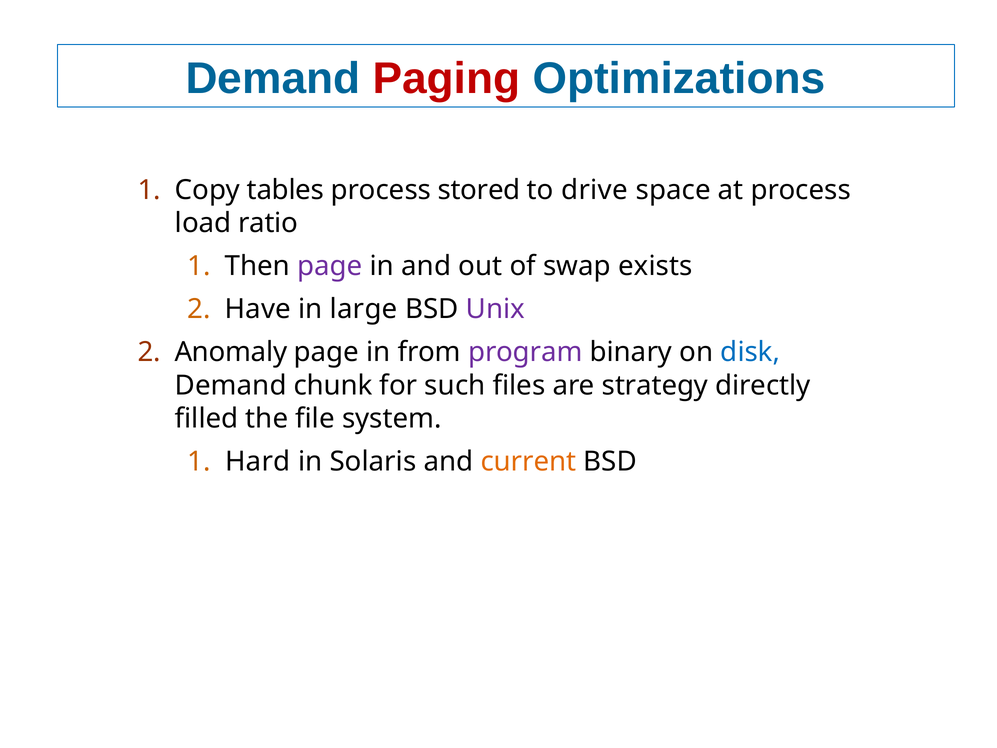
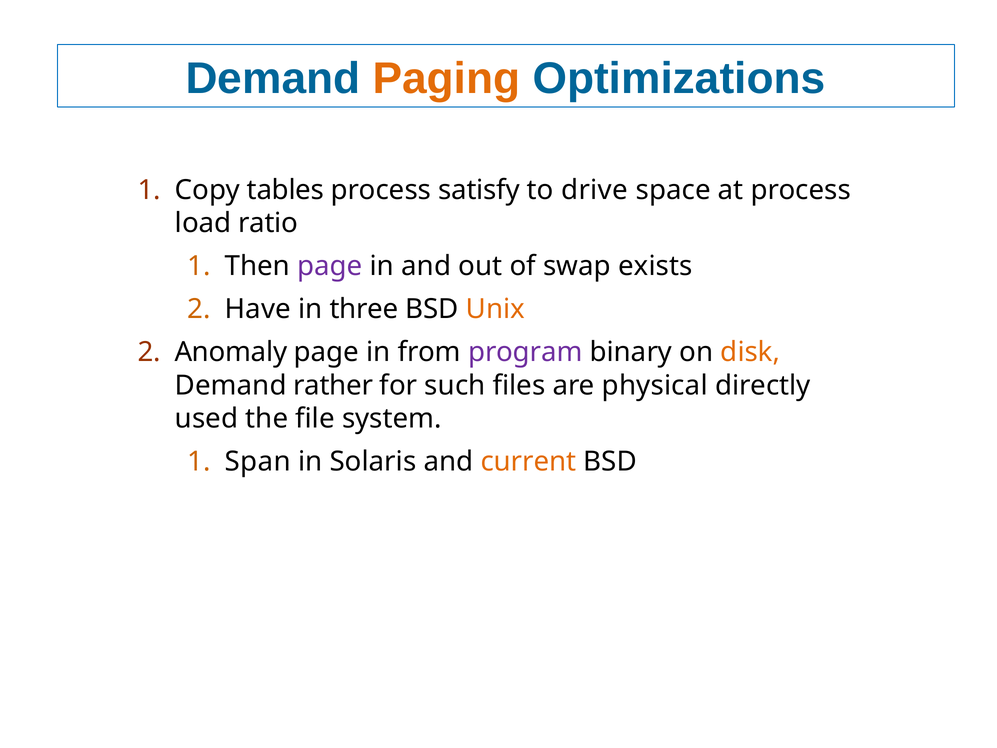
Paging colour: red -> orange (446, 79)
stored: stored -> satisfy (479, 190)
large: large -> three (364, 309)
Unix colour: purple -> orange (495, 309)
disk colour: blue -> orange (750, 352)
chunk: chunk -> rather (333, 385)
strategy: strategy -> physical (655, 385)
filled: filled -> used (207, 419)
Hard: Hard -> Span (258, 462)
